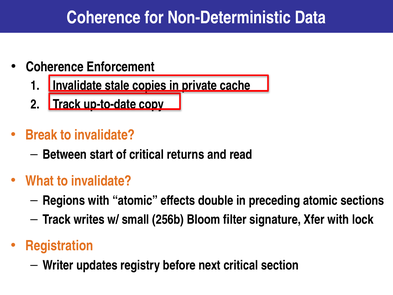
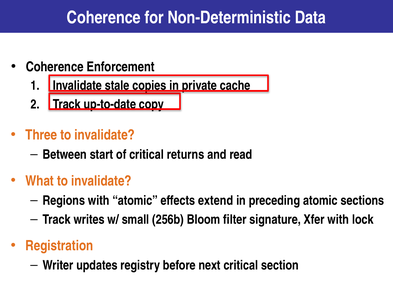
Break: Break -> Three (41, 135)
double: double -> extend (216, 200)
